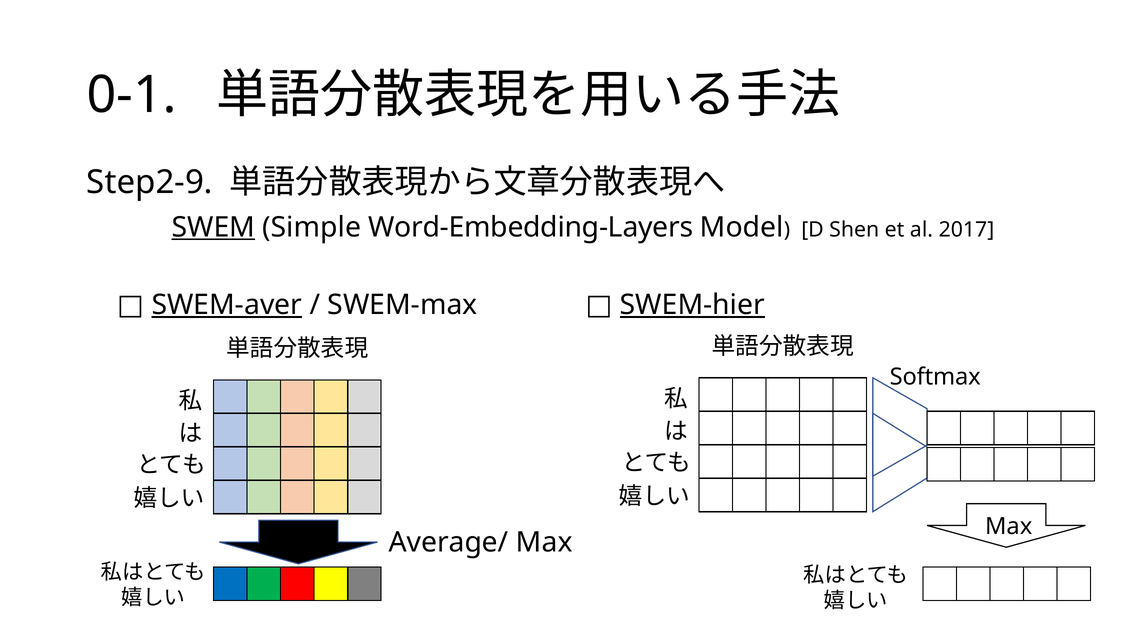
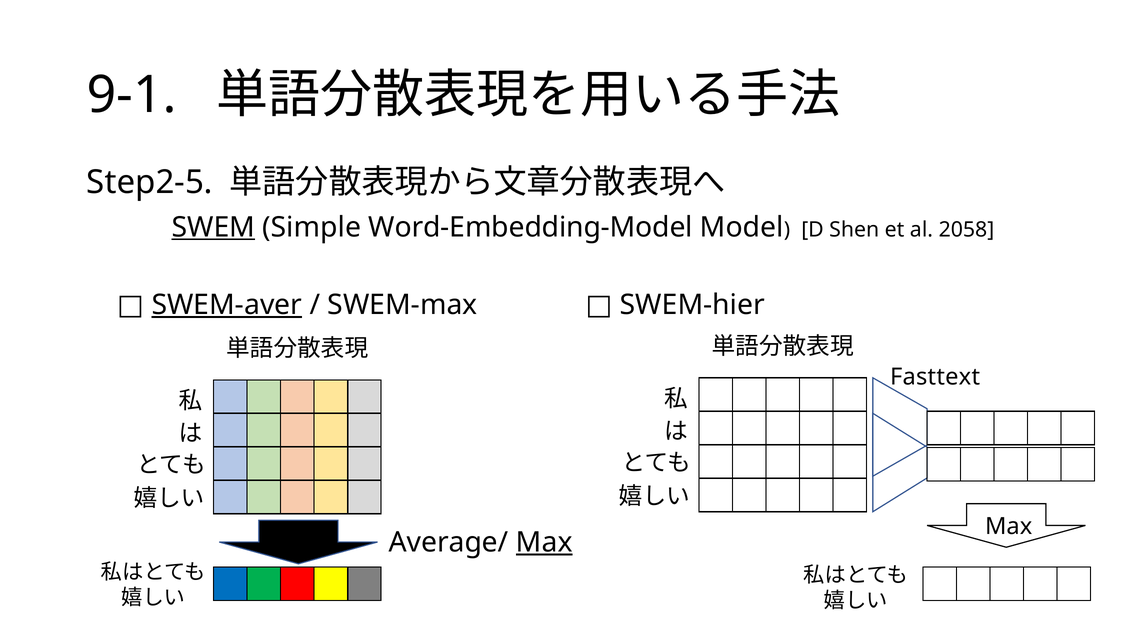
0-1: 0-1 -> 9-1 (132, 95)
Step2-9: Step2-9 -> Step2-5 (150, 182)
Word-Embedding-Layers: Word-Embedding-Layers -> Word-Embedding-Model (531, 227)
2017: 2017 -> 2058 (966, 230)
SWEM-hier underline: present -> none (692, 305)
Softmax: Softmax -> Fasttext (935, 377)
Max underline: none -> present (544, 543)
